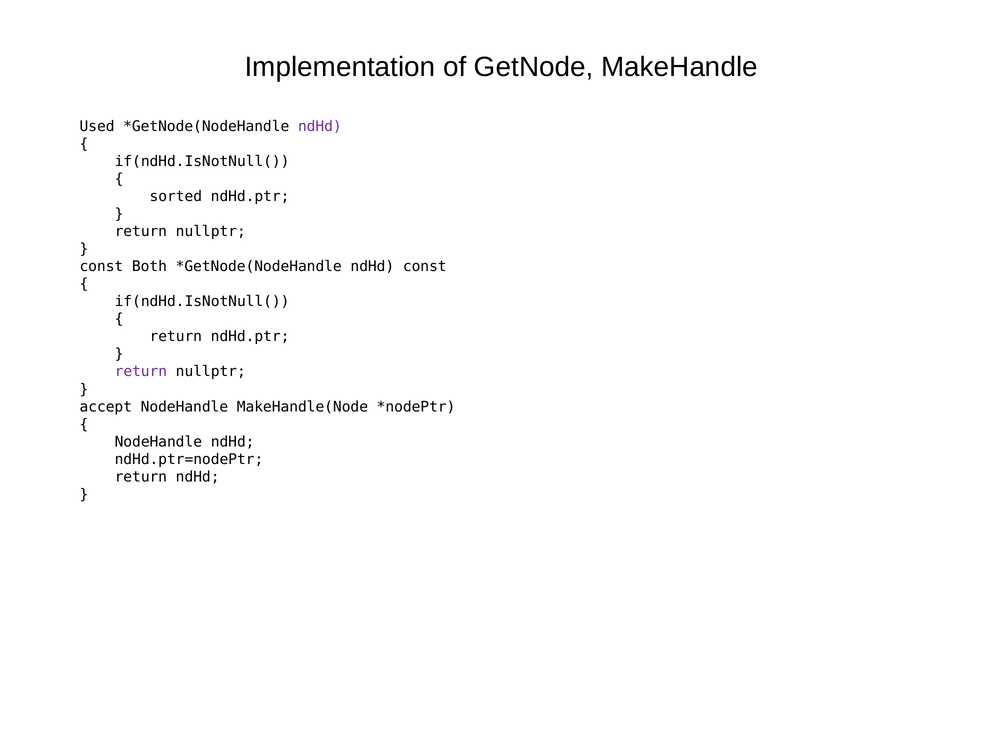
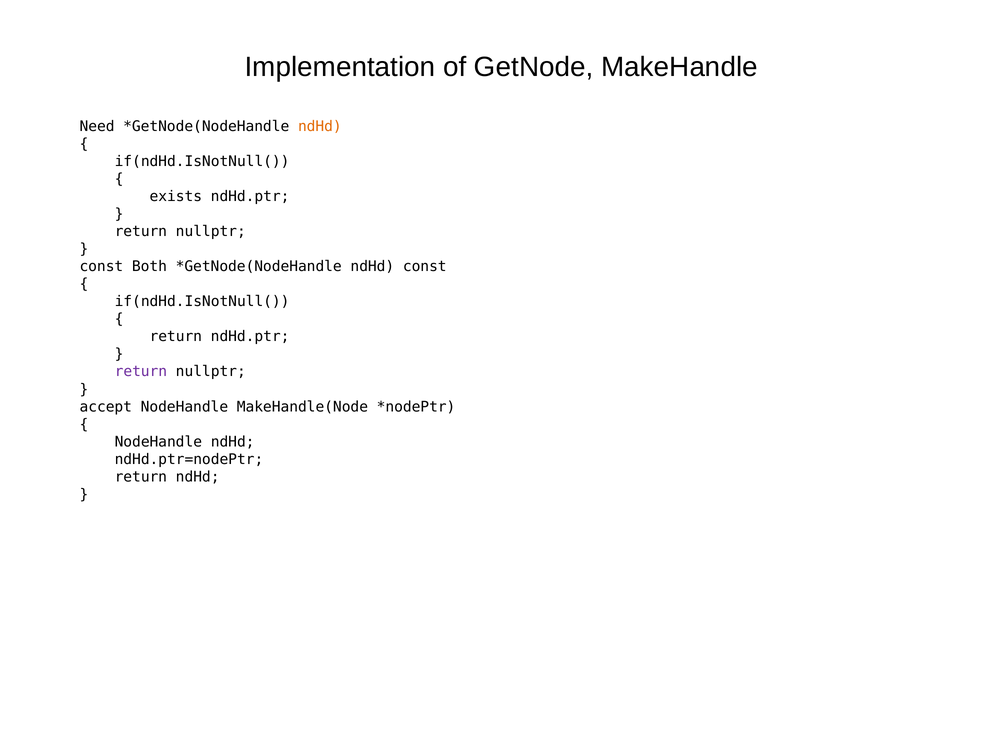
Used: Used -> Need (97, 126)
ndHd colour: purple -> orange (320, 126)
sorted: sorted -> exists (176, 196)
